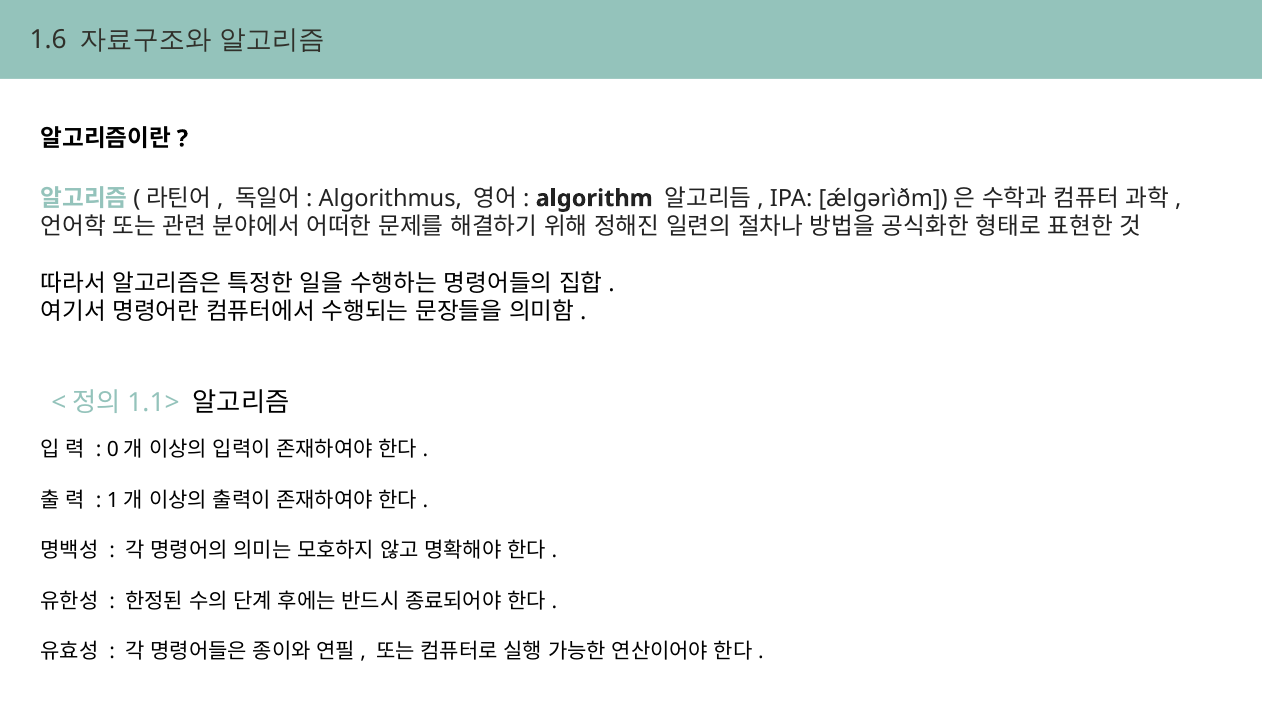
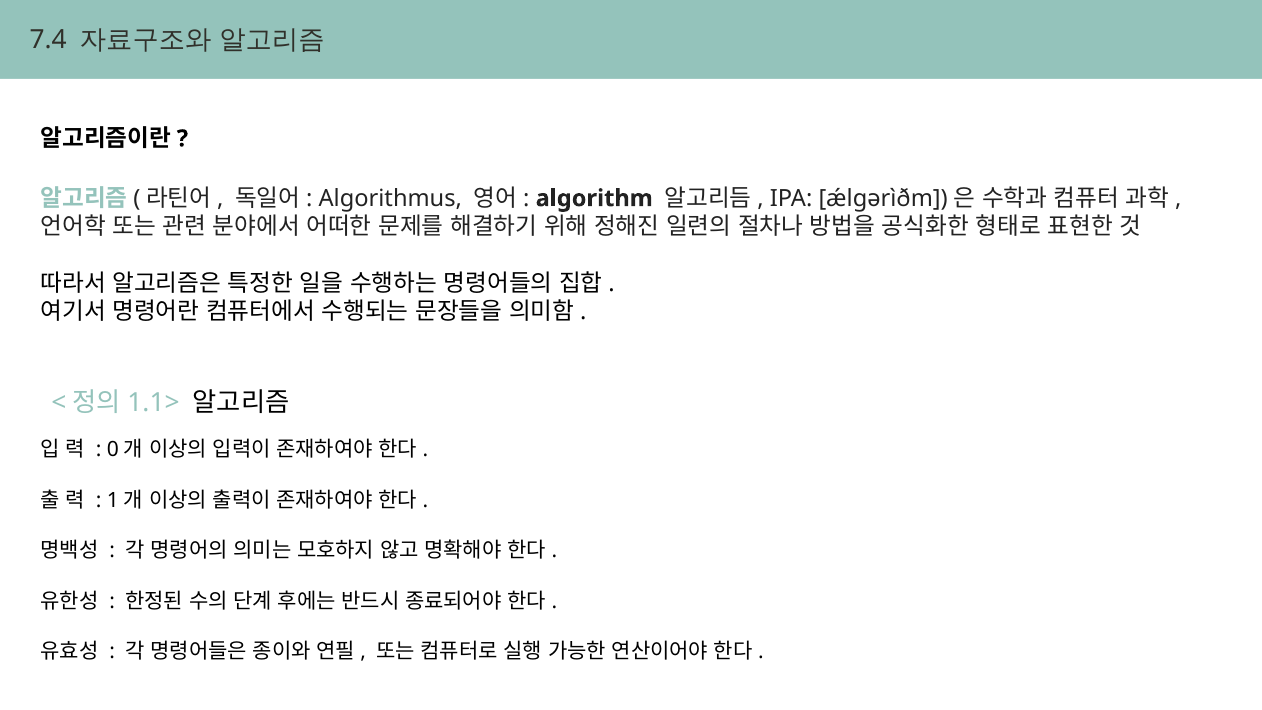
1.6: 1.6 -> 7.4 (48, 40)
